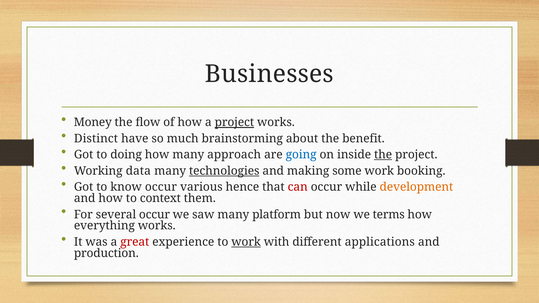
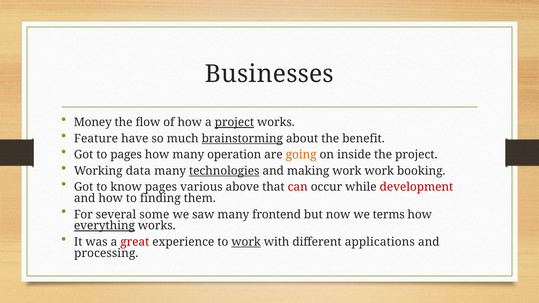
Distinct: Distinct -> Feature (96, 139)
brainstorming underline: none -> present (242, 139)
to doing: doing -> pages (126, 155)
approach: approach -> operation (234, 155)
going colour: blue -> orange (301, 155)
the underline: present -> none (383, 155)
making some: some -> work (347, 171)
know occur: occur -> pages (161, 187)
hence: hence -> above (242, 187)
development colour: orange -> red (416, 187)
context: context -> finding (160, 198)
several occur: occur -> some (154, 215)
platform: platform -> frontend (277, 215)
everything underline: none -> present (104, 226)
production: production -> processing (106, 253)
